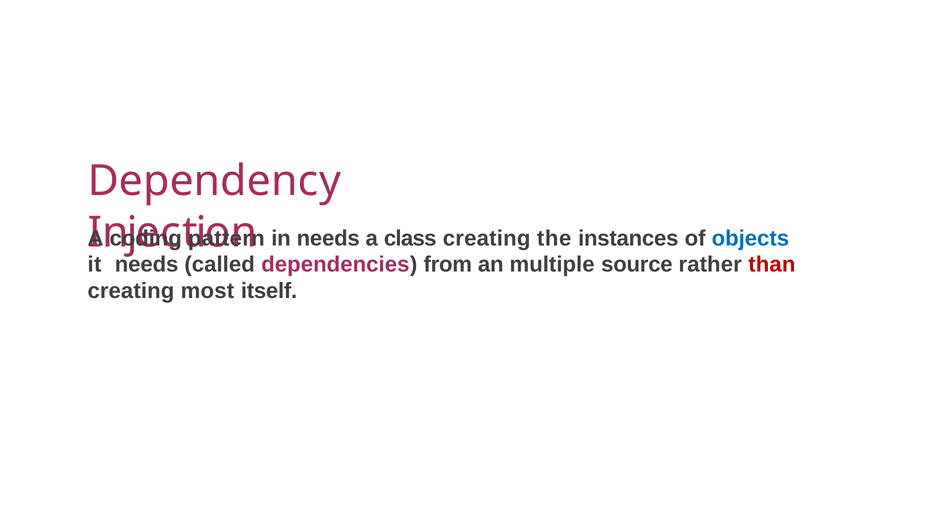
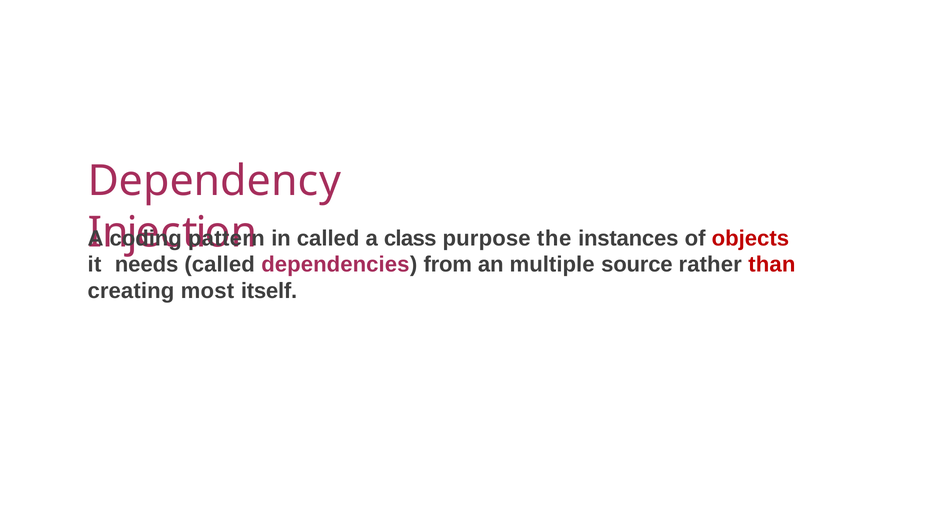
in needs: needs -> called (328, 239)
class creating: creating -> purpose (487, 239)
objects colour: blue -> red (750, 239)
